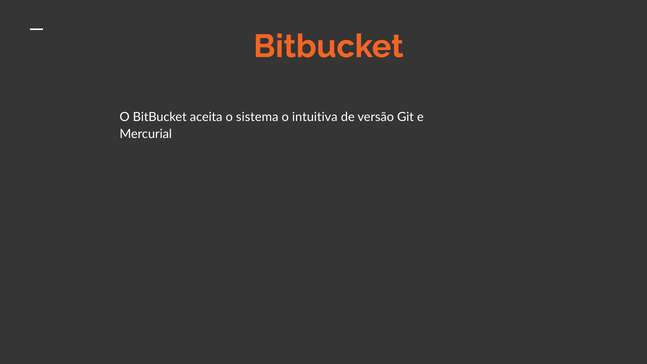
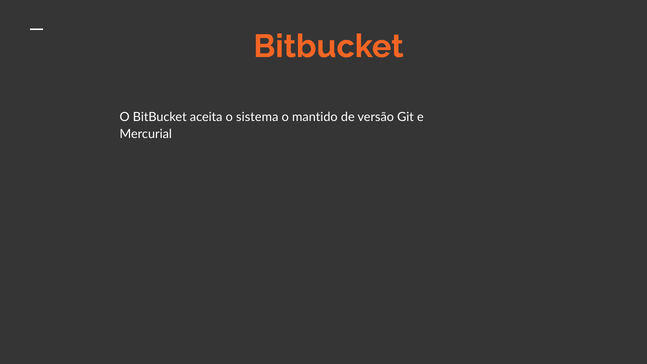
intuitiva: intuitiva -> mantido (315, 117)
